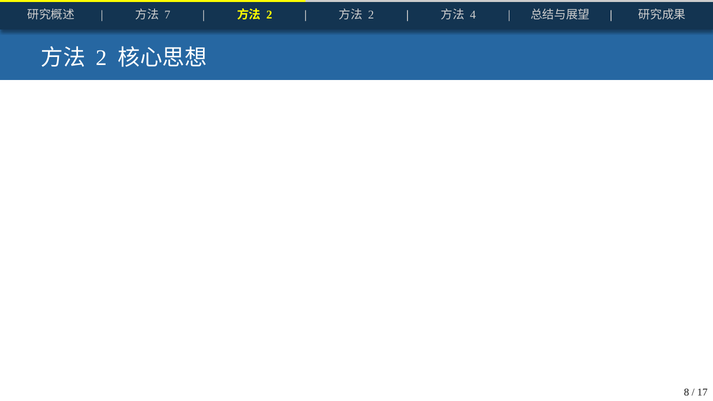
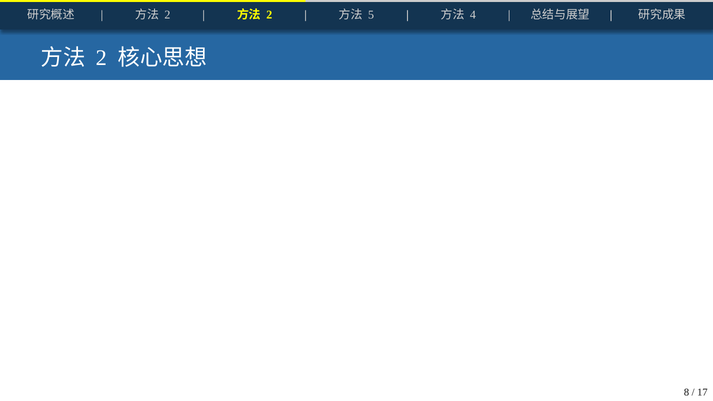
7: 7 -> 2 (167, 15)
2: 2 -> 5 (371, 15)
